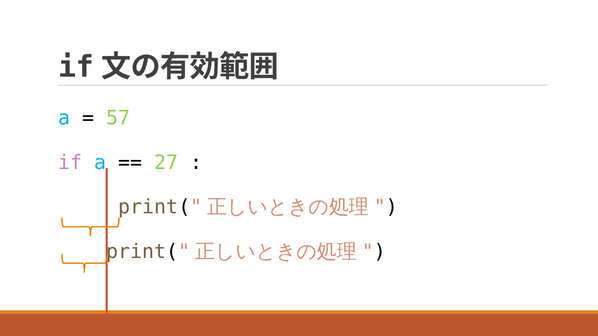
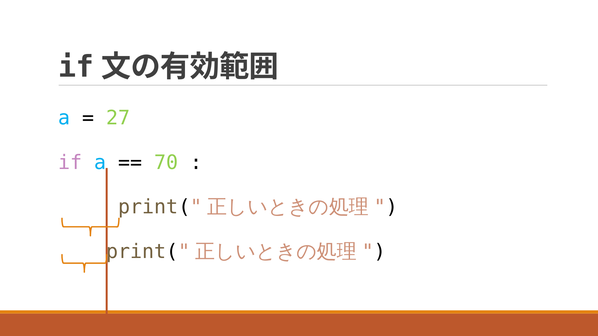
57: 57 -> 27 (118, 118)
27: 27 -> 70 (166, 163)
